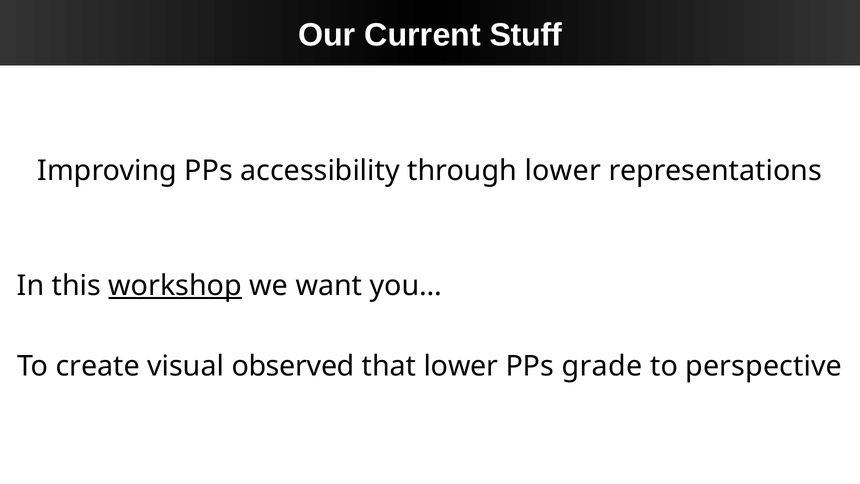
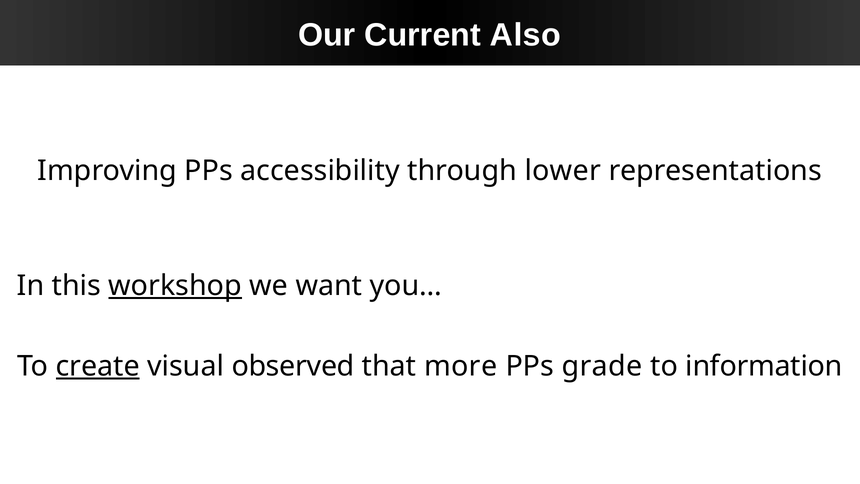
Stuff: Stuff -> Also (525, 35)
create underline: none -> present (98, 366)
that lower: lower -> more (461, 366)
perspective: perspective -> information (764, 366)
